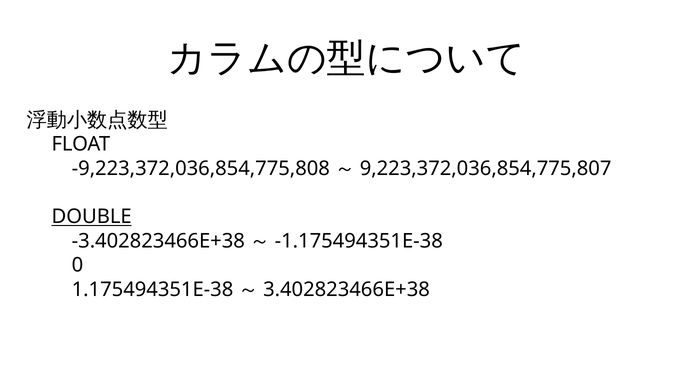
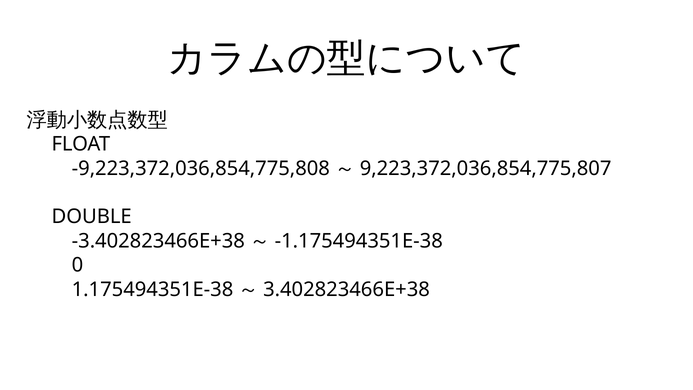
DOUBLE underline: present -> none (92, 217)
